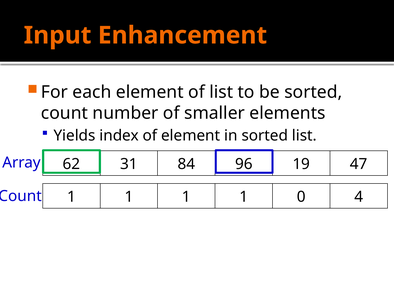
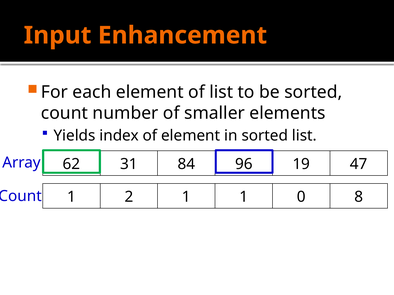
1: 1 -> 2 (129, 197)
4: 4 -> 8 (359, 197)
